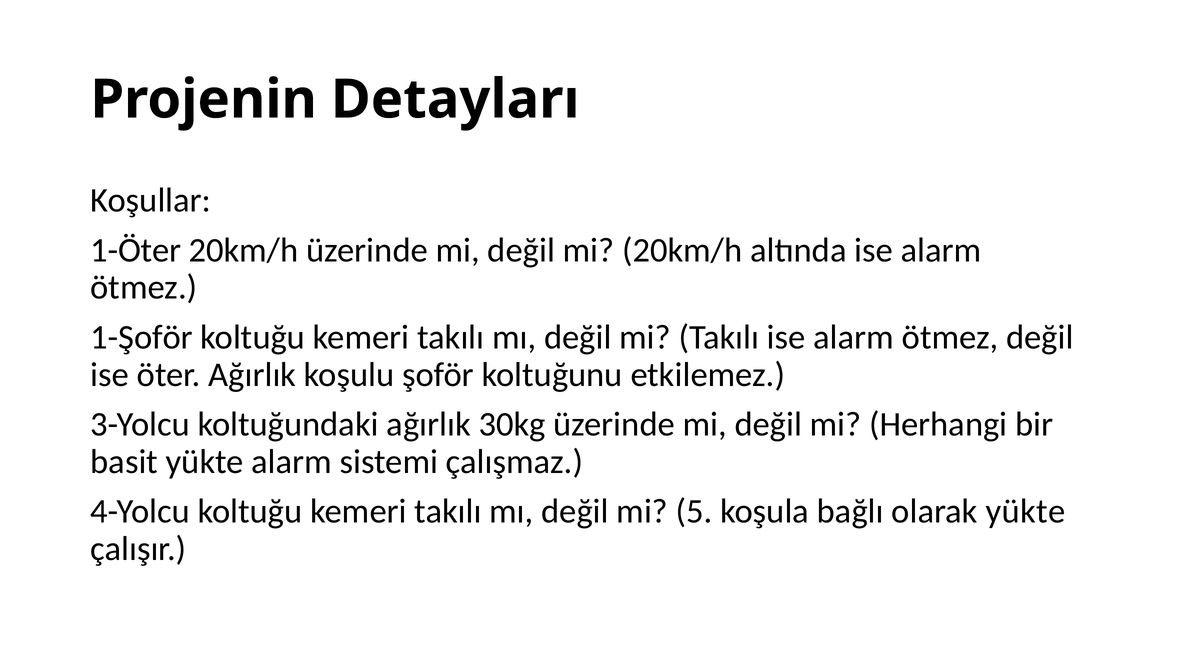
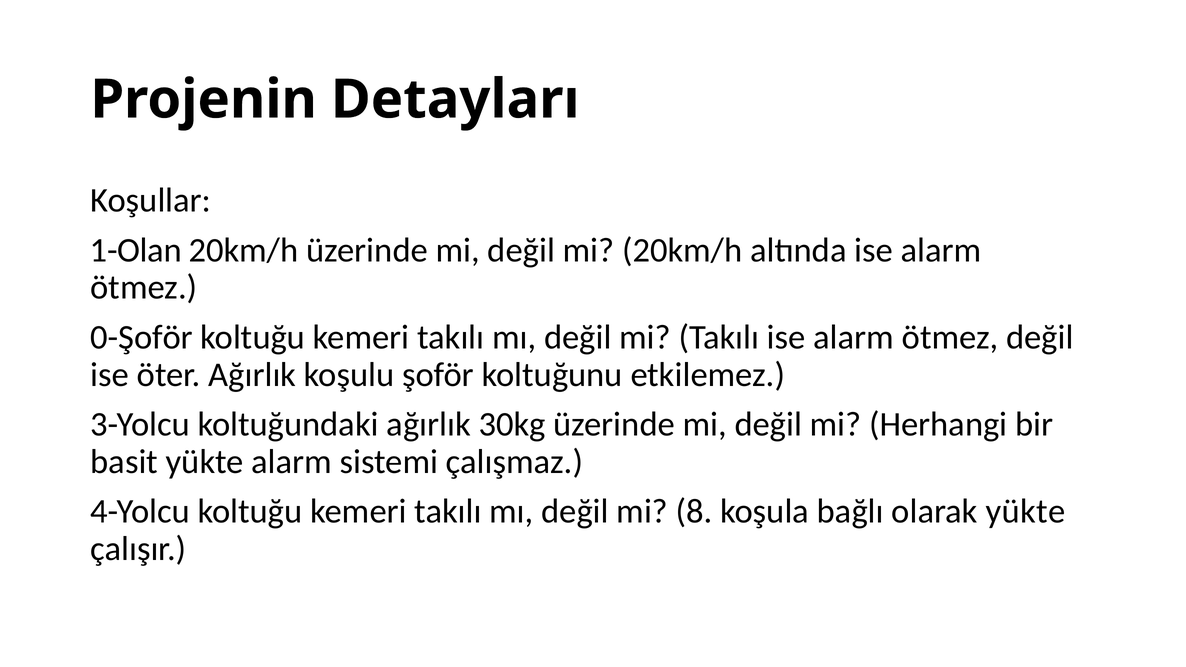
1-Öter: 1-Öter -> 1-Olan (136, 250)
1-Şoför: 1-Şoför -> 0-Şoför (142, 337)
5: 5 -> 8 (694, 512)
